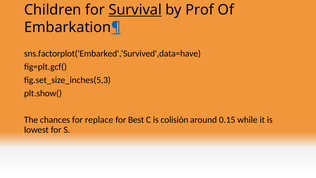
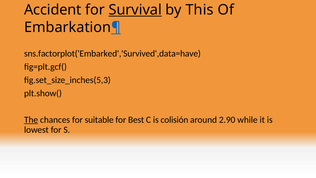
Children: Children -> Accident (53, 10)
Prof: Prof -> This (200, 10)
The underline: none -> present (31, 120)
replace: replace -> suitable (99, 120)
0.15: 0.15 -> 2.90 (227, 120)
